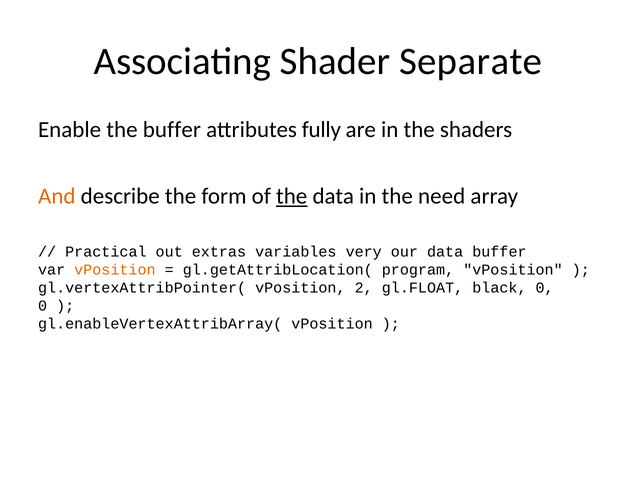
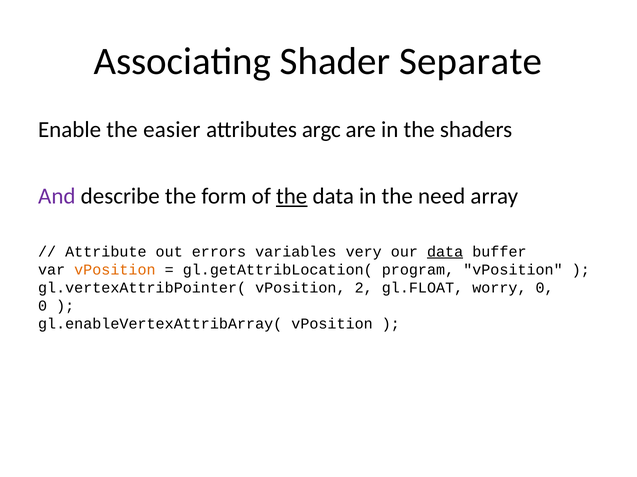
the buffer: buffer -> easier (172, 130)
fully: fully -> argc (321, 130)
And colour: orange -> purple (57, 197)
Practical: Practical -> Attribute (106, 252)
extras: extras -> errors (219, 252)
data underline: none -> present (445, 252)
black: black -> worry (499, 288)
